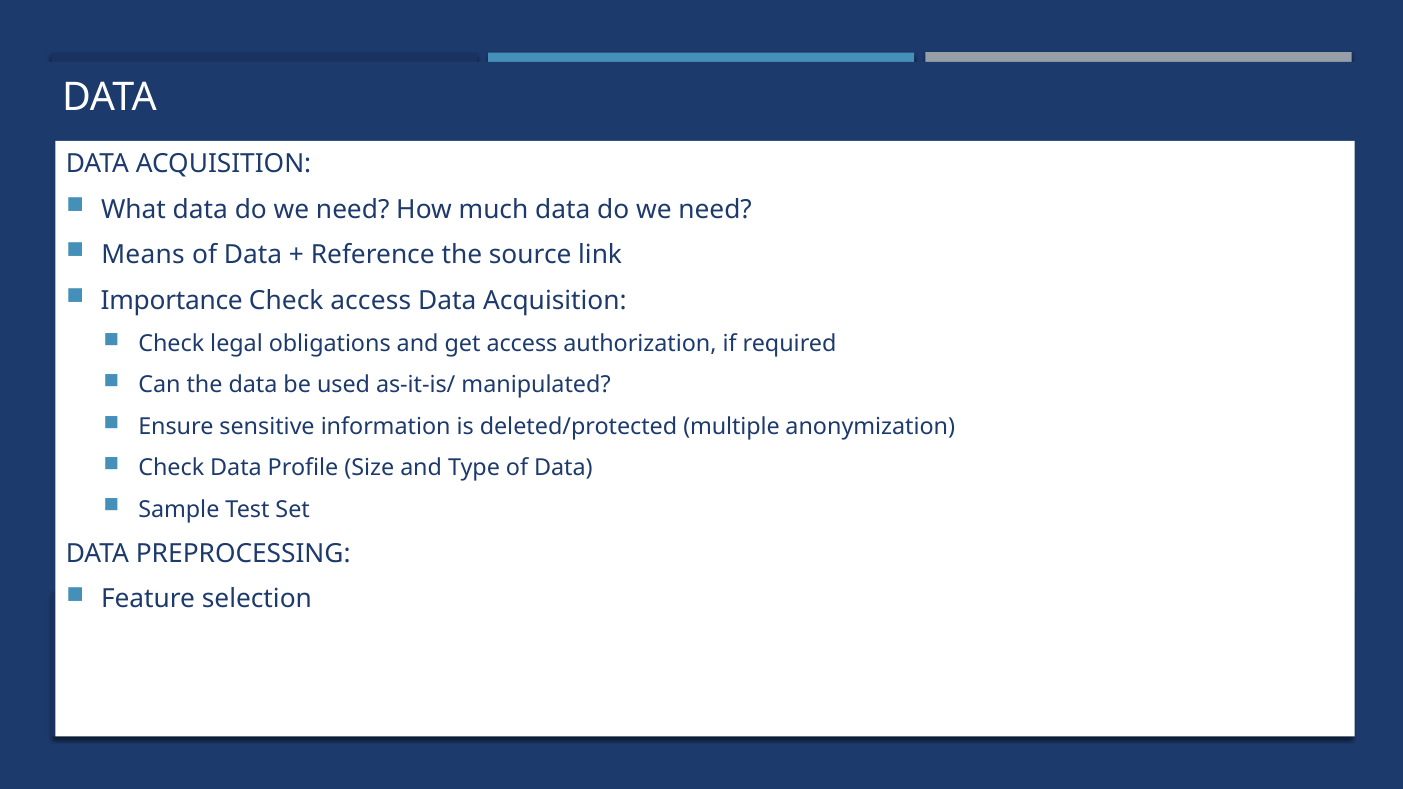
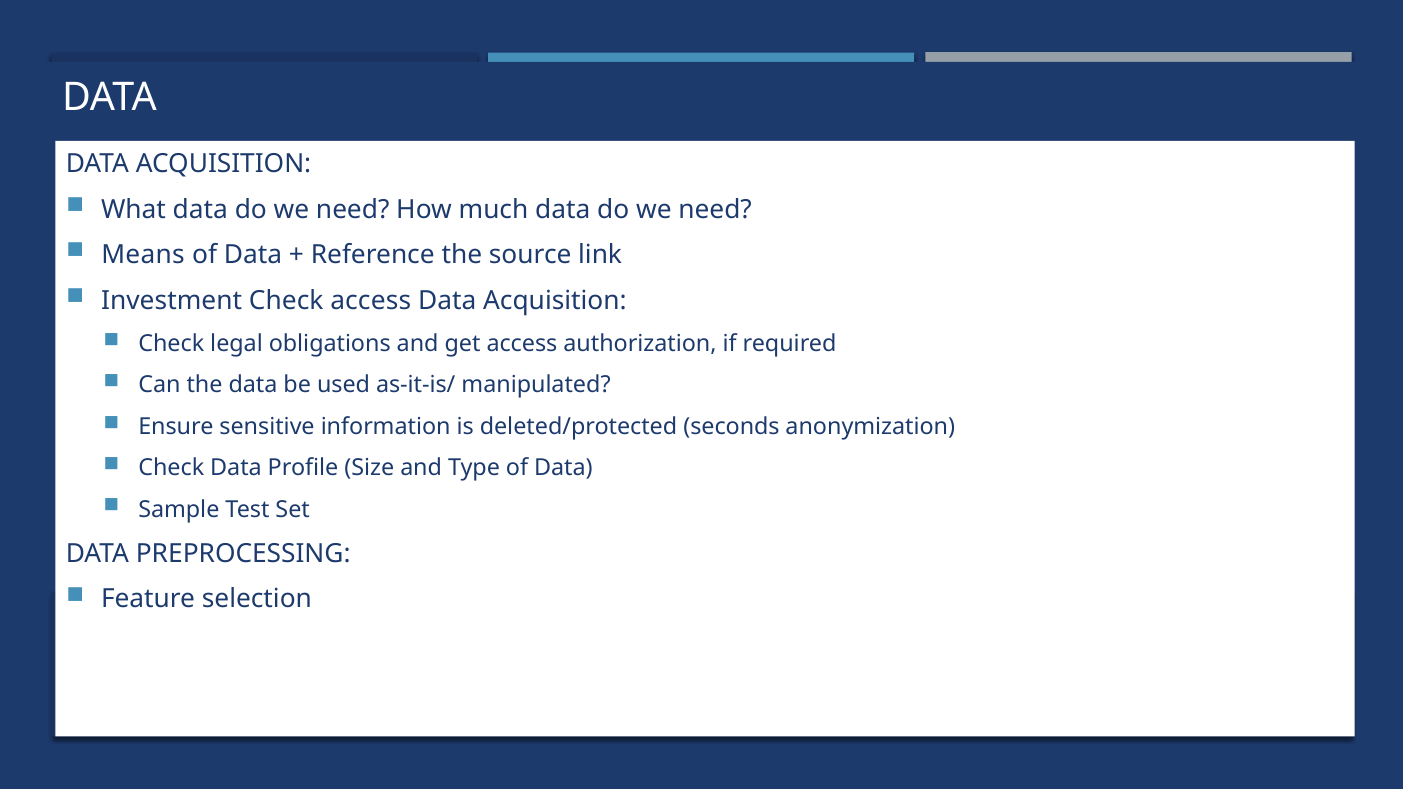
Importance: Importance -> Investment (172, 301)
multiple: multiple -> seconds (731, 427)
